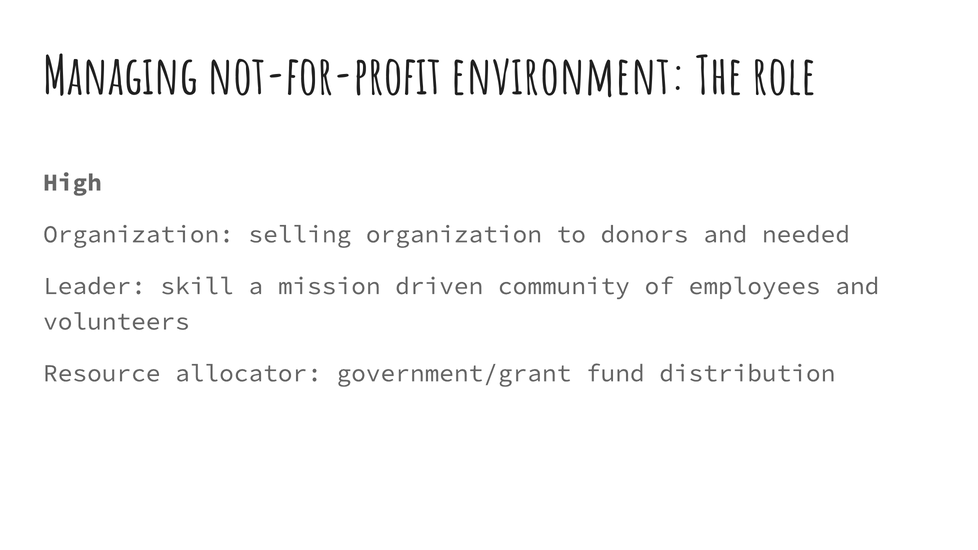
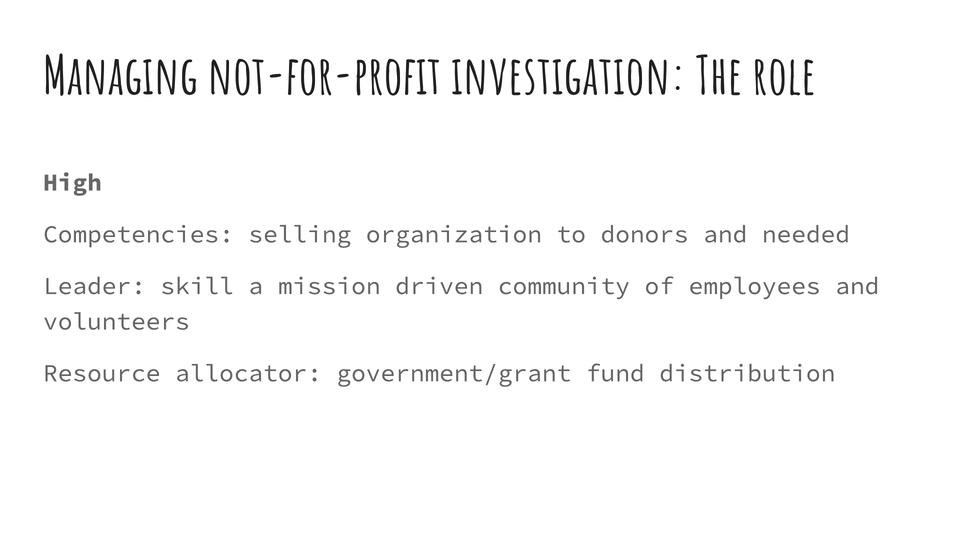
environment: environment -> investigation (569, 77)
Organization: Organization -> Competencies (138, 234)
